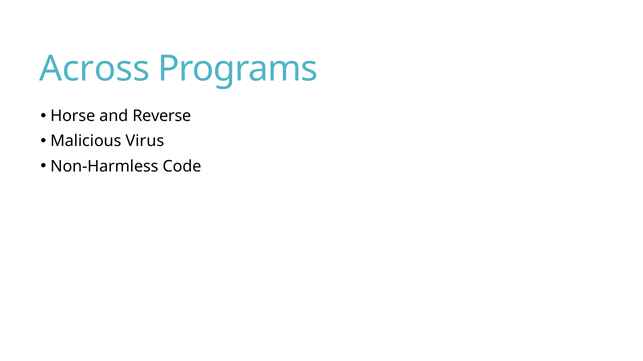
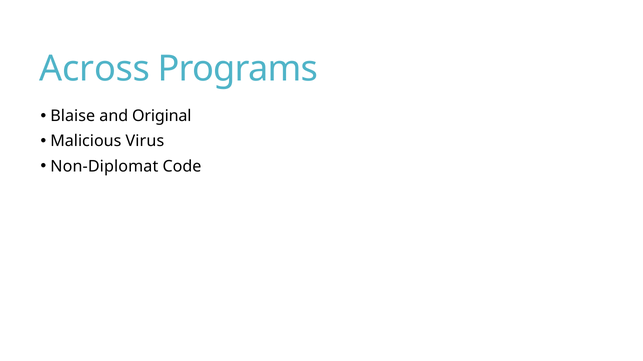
Horse: Horse -> Blaise (73, 116)
Reverse: Reverse -> Original (162, 116)
Non-Harmless: Non-Harmless -> Non-Diplomat (104, 167)
